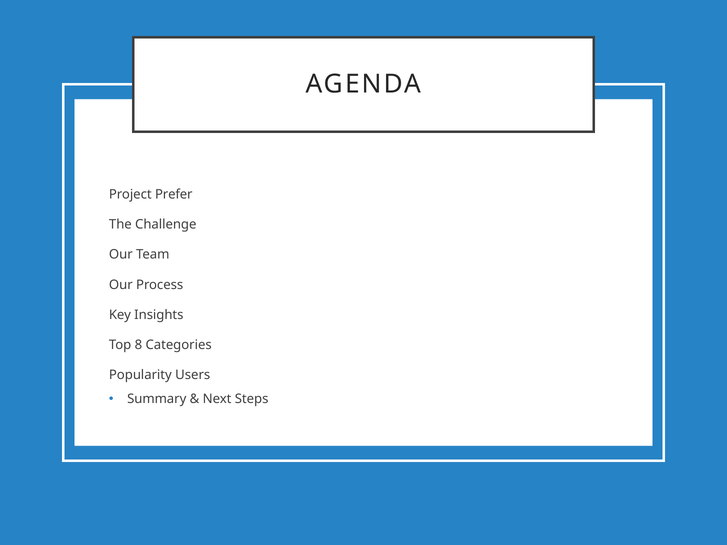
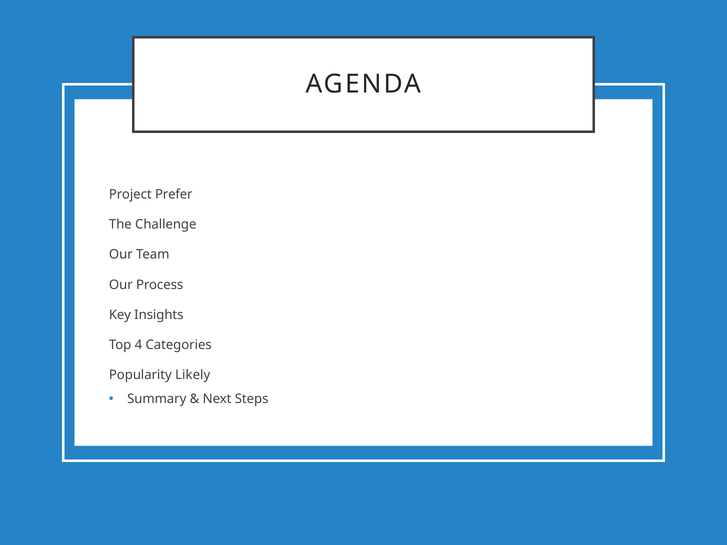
8: 8 -> 4 (138, 345)
Users: Users -> Likely (193, 375)
